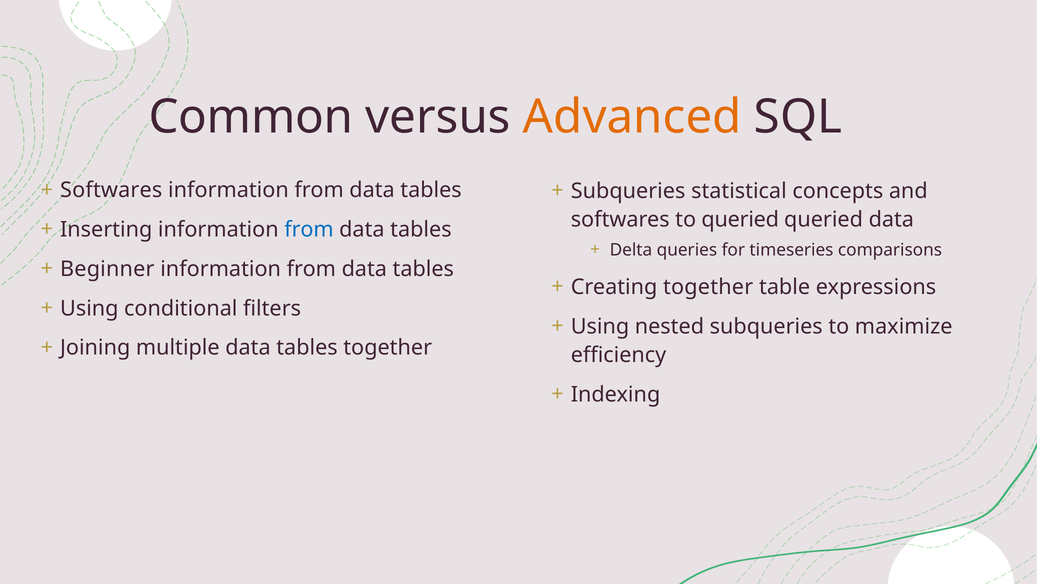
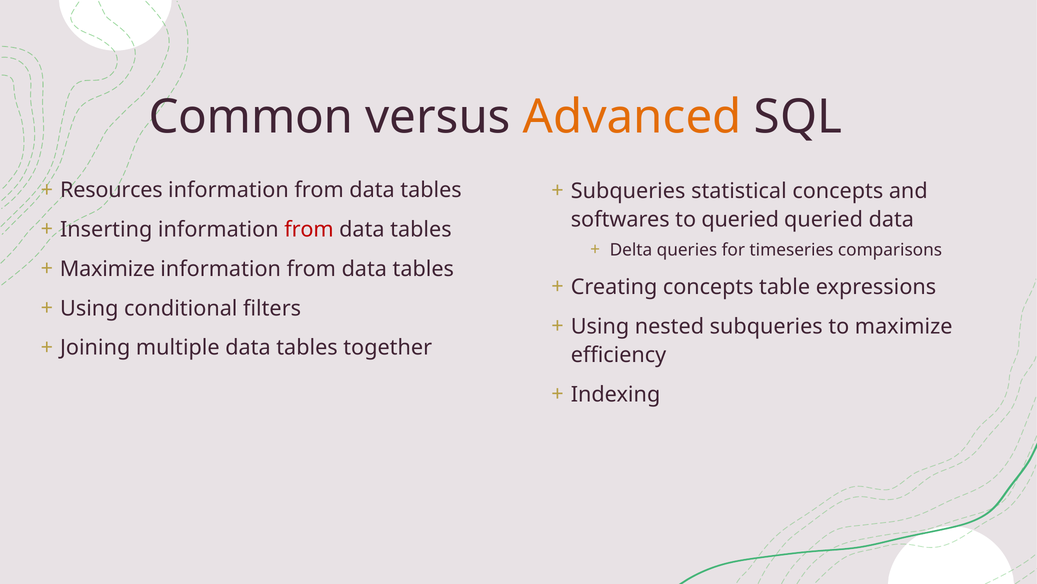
Softwares: Softwares -> Resources (111, 190)
from colour: blue -> red (309, 229)
Beginner: Beginner -> Maximize (107, 269)
Creating together: together -> concepts (708, 287)
